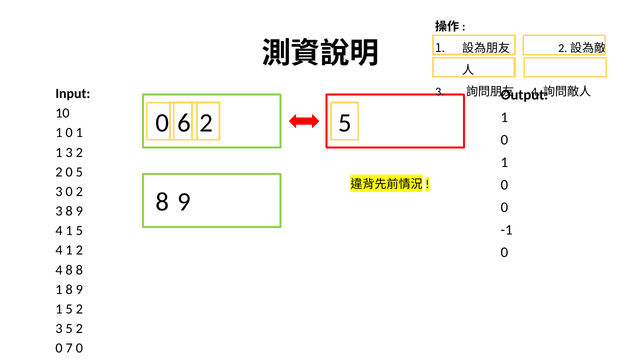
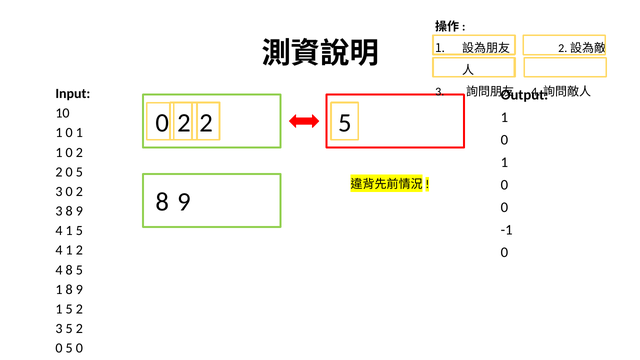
6: 6 -> 2 (184, 123)
3: 3 -> 0 (69, 152)
8 8: 8 -> 5 (79, 270)
7: 7 -> 5 (69, 348)
